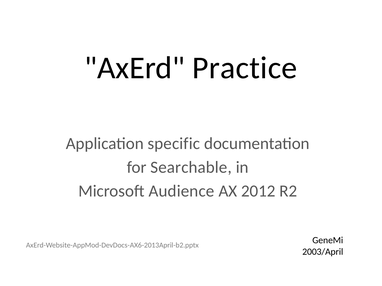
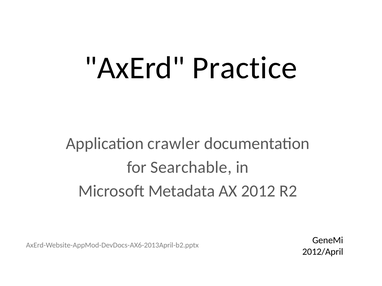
specific: specific -> crawler (174, 144)
Audience: Audience -> Metadata (182, 191)
2003/April: 2003/April -> 2012/April (323, 252)
